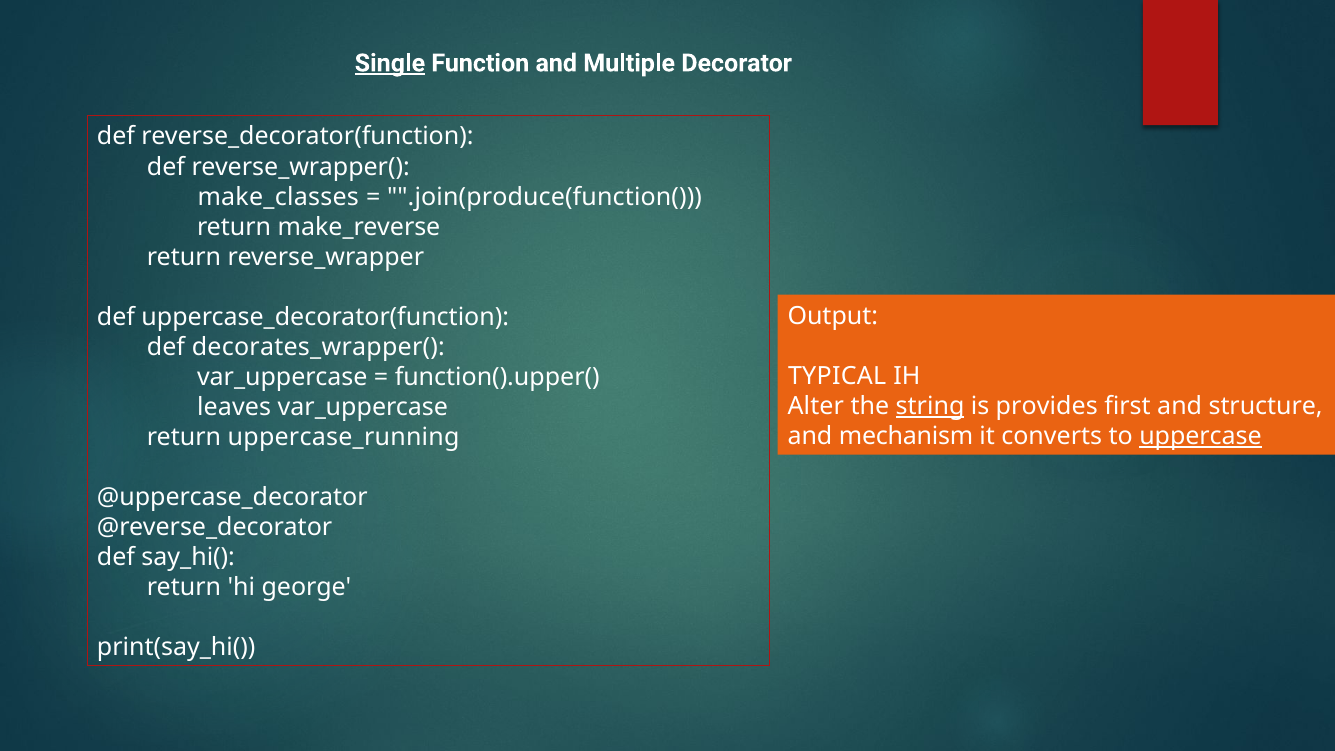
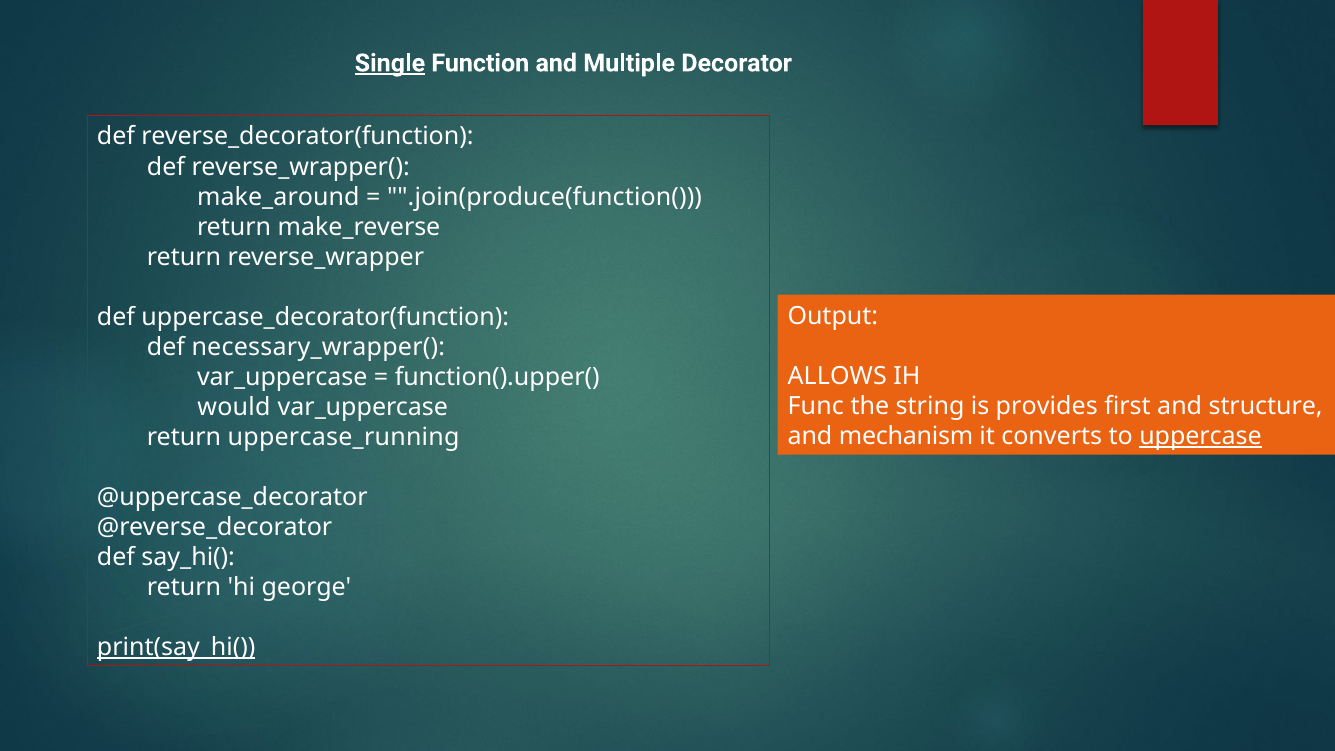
make_classes: make_classes -> make_around (278, 197)
decorates_wrapper(: decorates_wrapper( -> necessary_wrapper( (318, 347)
TYPICAL: TYPICAL -> ALLOWS (837, 376)
Alter: Alter -> Func (816, 406)
string underline: present -> none (930, 406)
leaves: leaves -> would (234, 407)
print(say_hi( underline: none -> present (176, 647)
